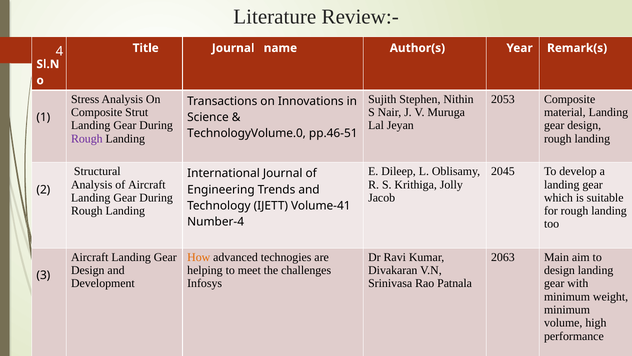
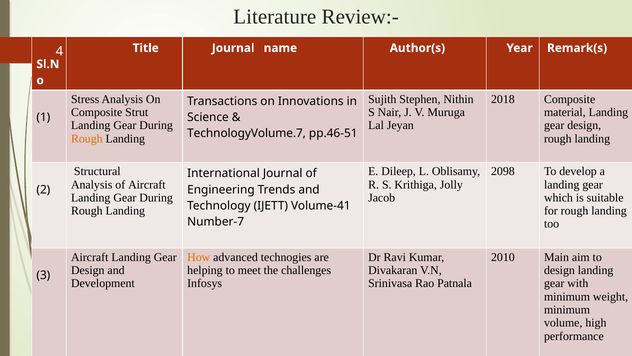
2053: 2053 -> 2018 (503, 99)
TechnologyVolume.0: TechnologyVolume.0 -> TechnologyVolume.7 (247, 133)
Rough colour: purple -> orange (87, 138)
2045: 2045 -> 2098 (503, 171)
Number-4: Number-4 -> Number-7 (216, 222)
2063: 2063 -> 2010 (503, 257)
